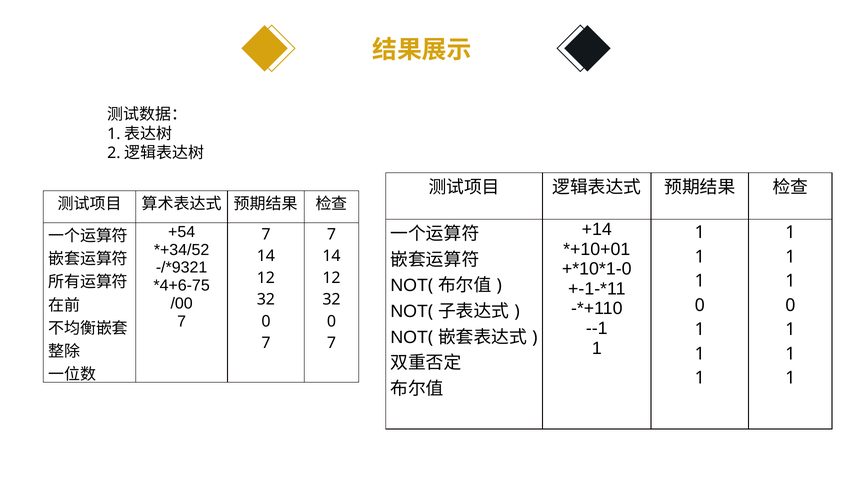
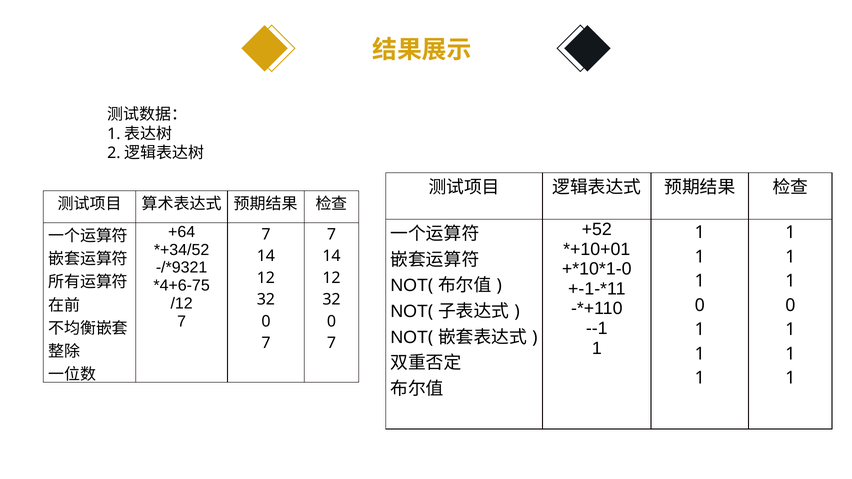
+14: +14 -> +52 (597, 230)
+54: +54 -> +64 (182, 232)
/00: /00 -> /12 (182, 304)
